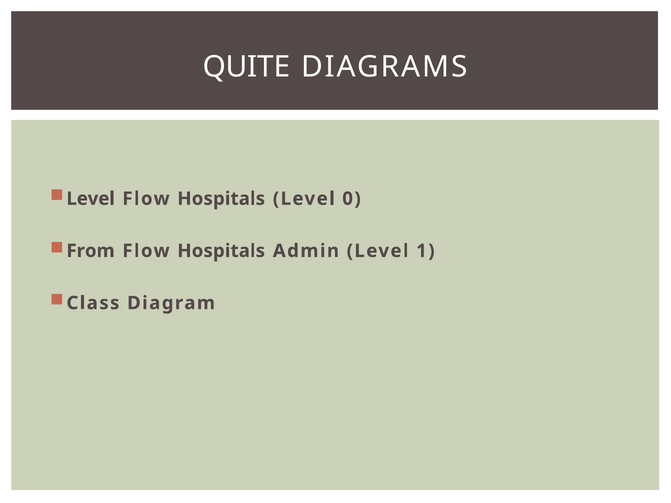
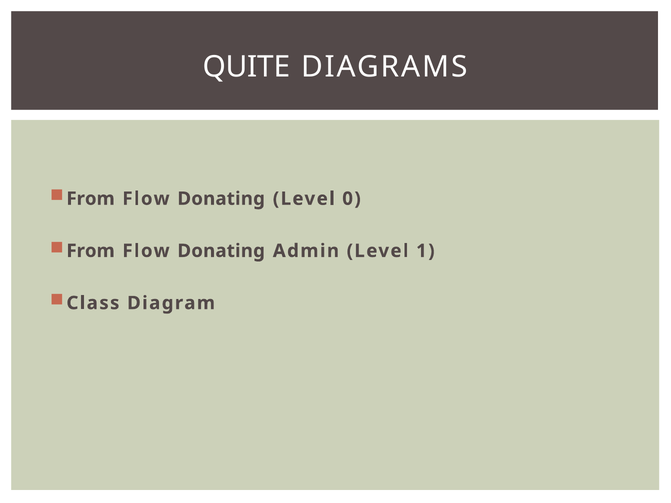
Level: Level -> From (91, 199)
Hospitals: Hospitals -> Donating (221, 199)
Hospitals: Hospitals -> Donating (221, 251)
